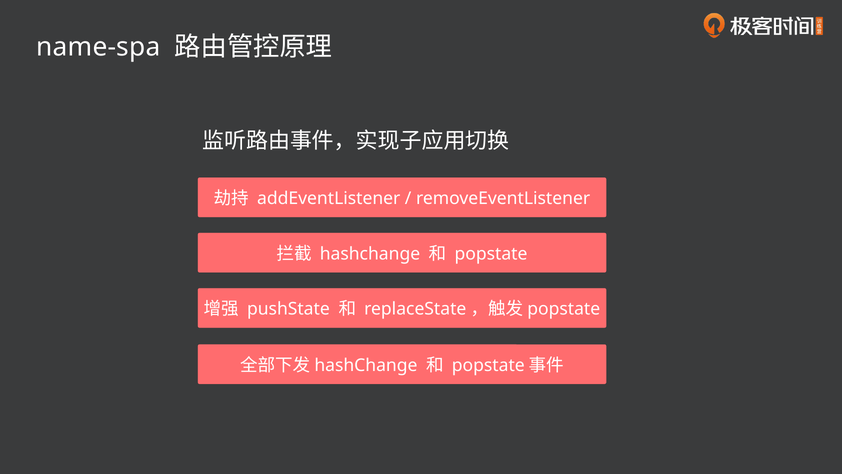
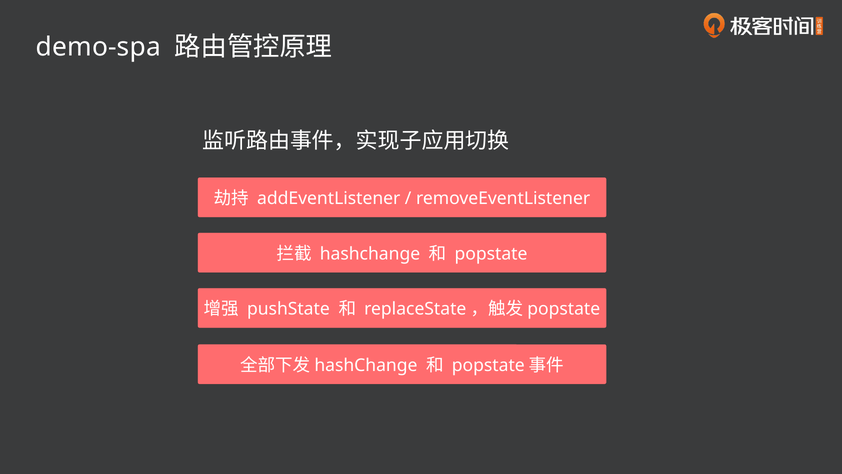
name-spa: name-spa -> demo-spa (98, 47)
